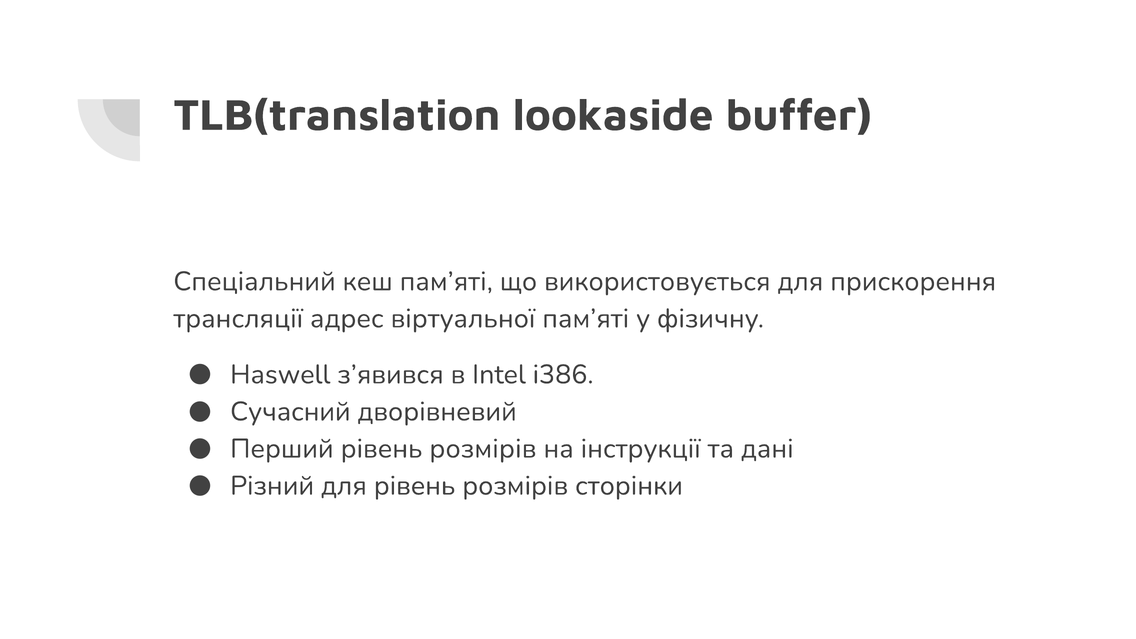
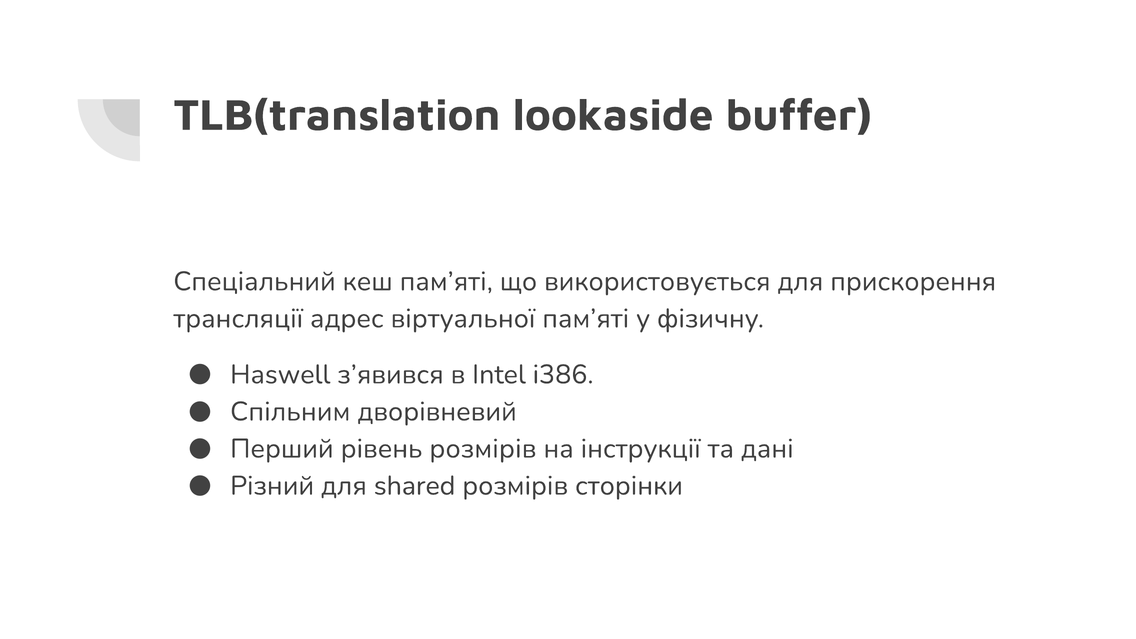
Сучасний: Сучасний -> Спільним (290, 412)
для рівень: рівень -> shared (415, 486)
